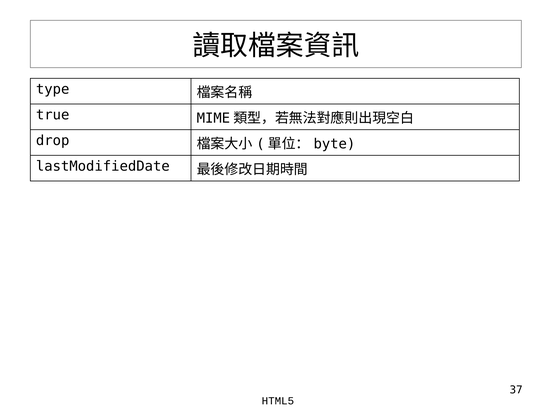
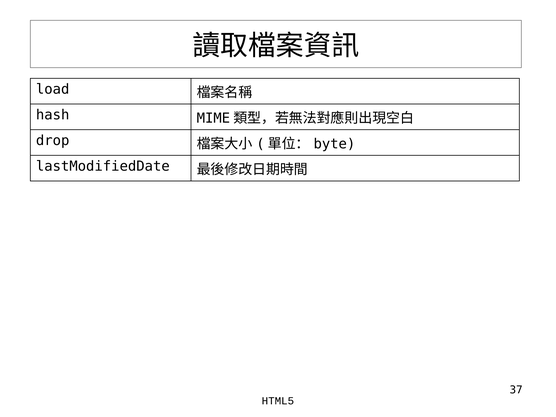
type: type -> load (53, 89)
true: true -> hash (53, 115)
